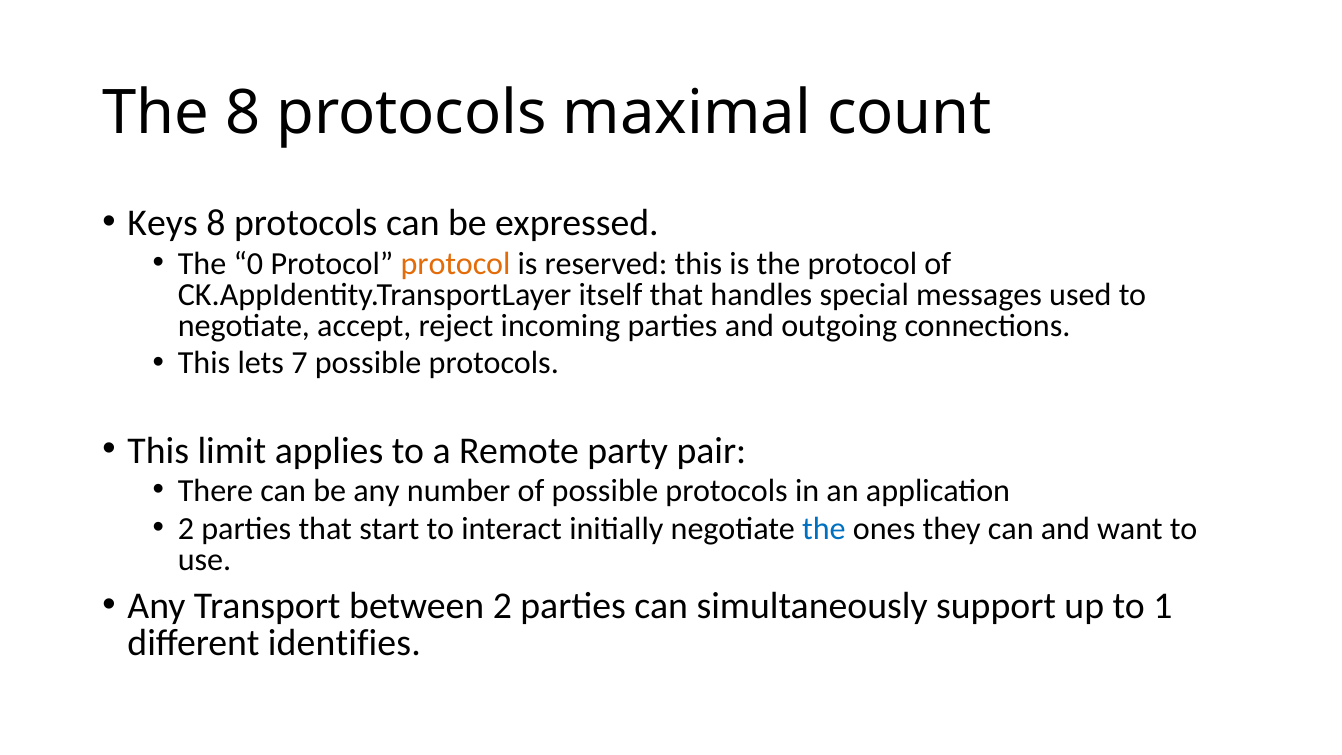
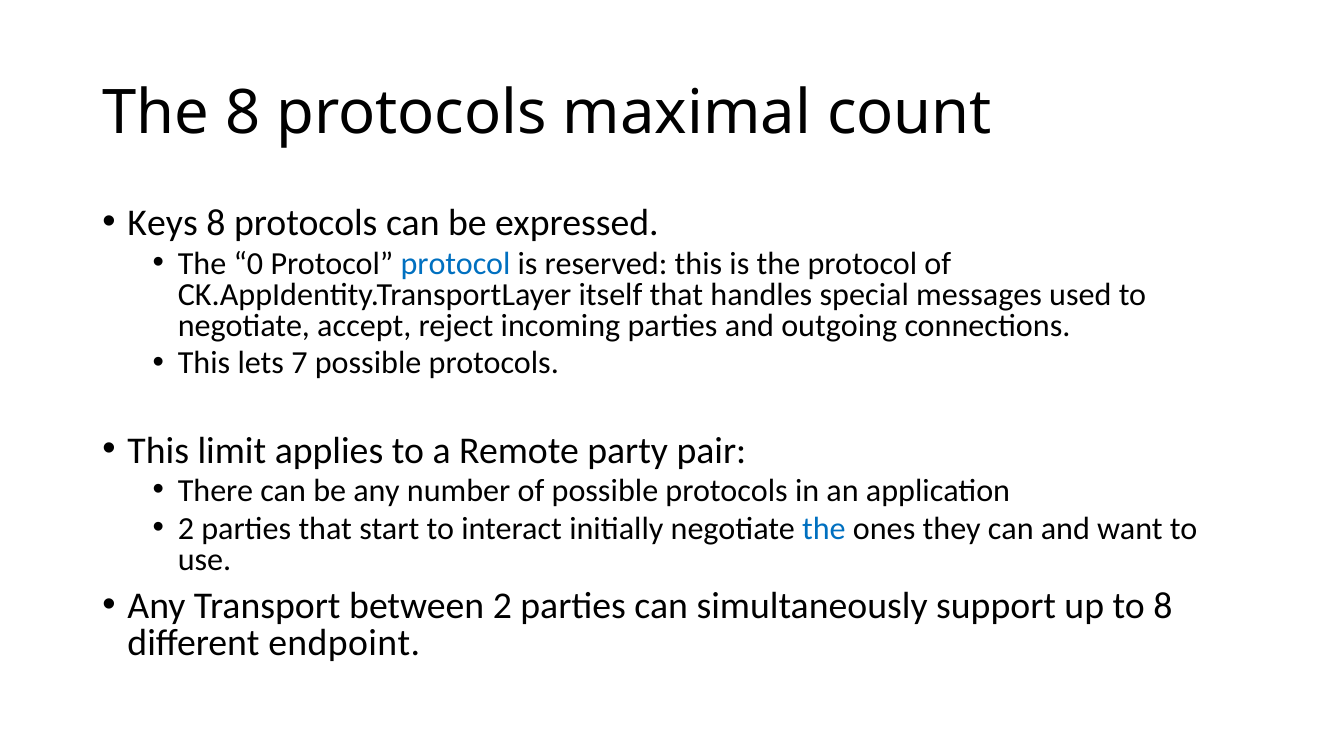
protocol colour: orange -> blue (456, 263)
to 1: 1 -> 8 (1163, 606)
identifies: identifies -> endpoint (344, 643)
